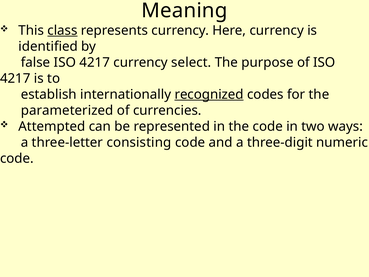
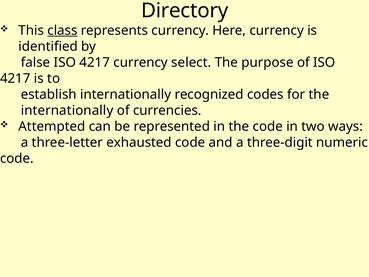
Meaning: Meaning -> Directory (185, 11)
recognized underline: present -> none (209, 94)
parameterized: parameterized -> internationally (67, 110)
consisting: consisting -> exhausted (139, 142)
